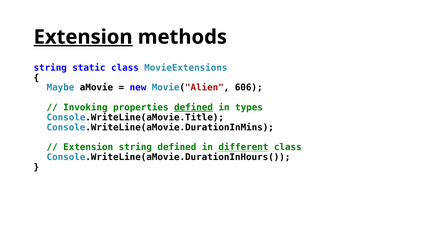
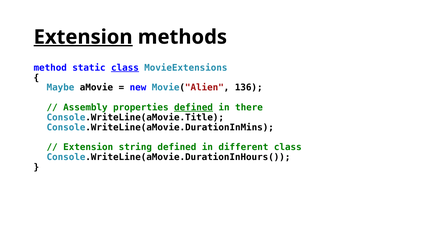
string: string -> method (50, 68)
class underline: none -> present (125, 68)
606: 606 -> 136 (249, 88)
Invoking: Invoking -> Assembly (85, 107)
types: types -> there (249, 107)
different underline: present -> none (243, 147)
